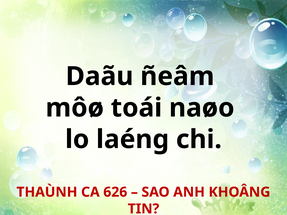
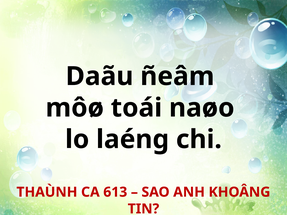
626: 626 -> 613 (115, 192)
